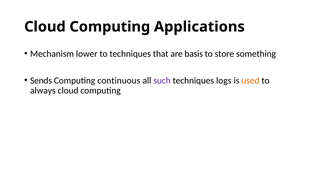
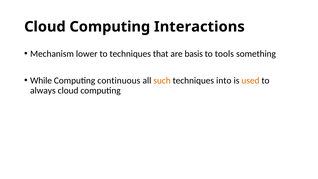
Applications: Applications -> Interactions (199, 27)
store: store -> tools (224, 54)
Sends: Sends -> While (41, 80)
such colour: purple -> orange (162, 80)
logs: logs -> into (224, 80)
